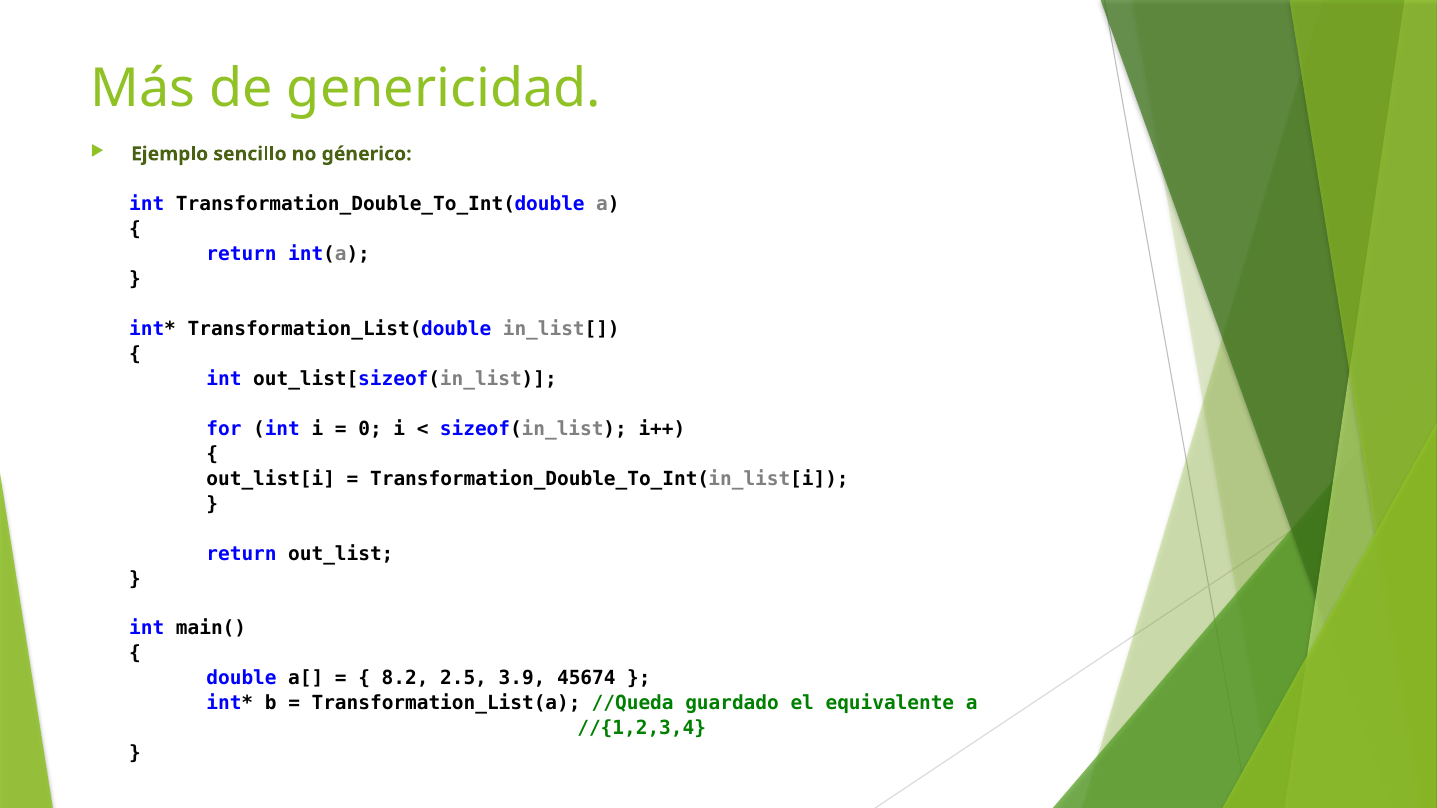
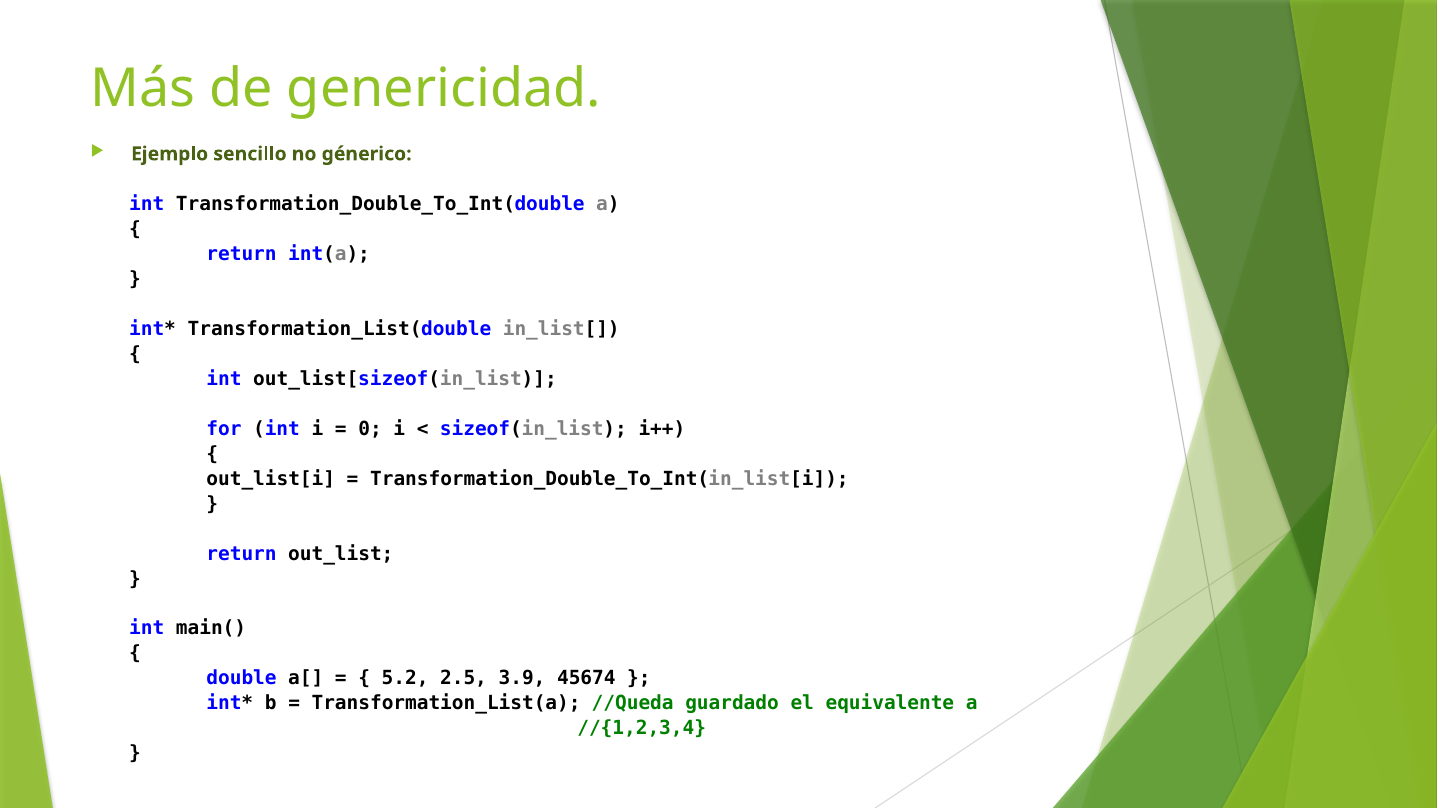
8.2: 8.2 -> 5.2 (405, 679)
